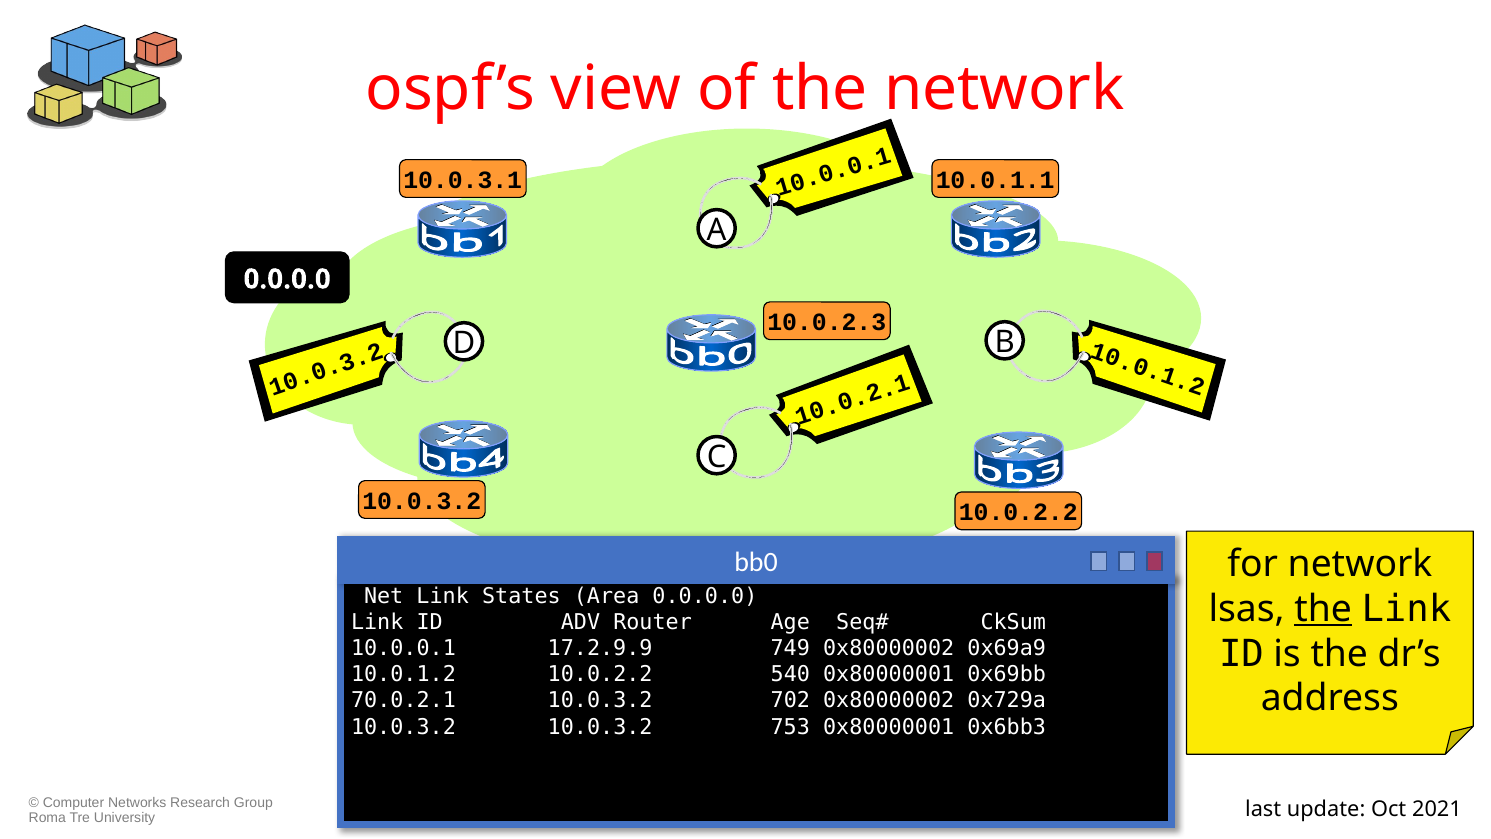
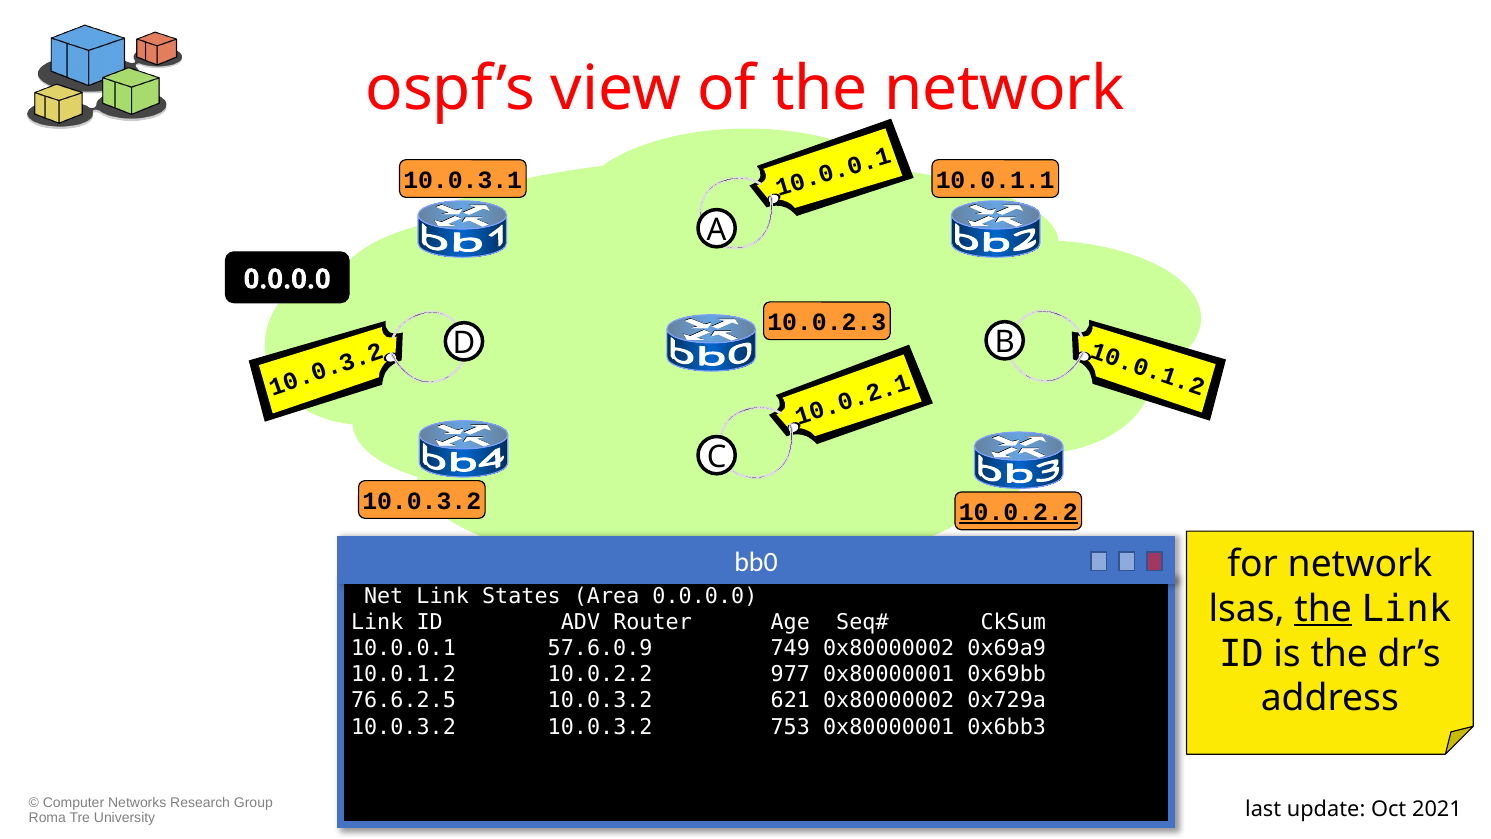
10.0.2.2 underline: none -> present (1018, 512)
17.2.9.9: 17.2.9.9 -> 57.6.0.9 (600, 648)
540: 540 -> 977 (790, 674)
70.0.2.1: 70.0.2.1 -> 76.6.2.5 (404, 700)
702: 702 -> 621 (790, 700)
